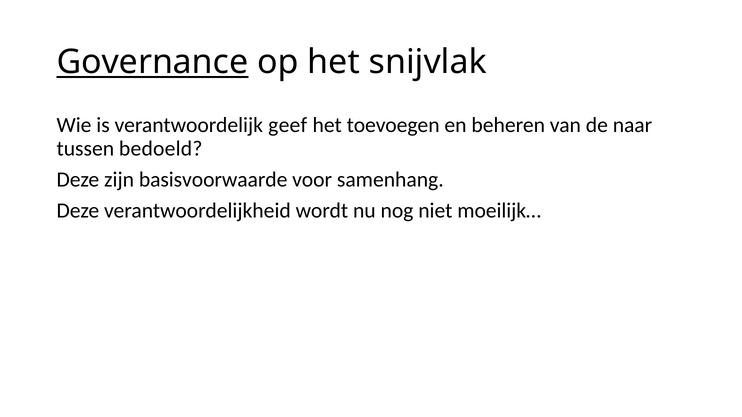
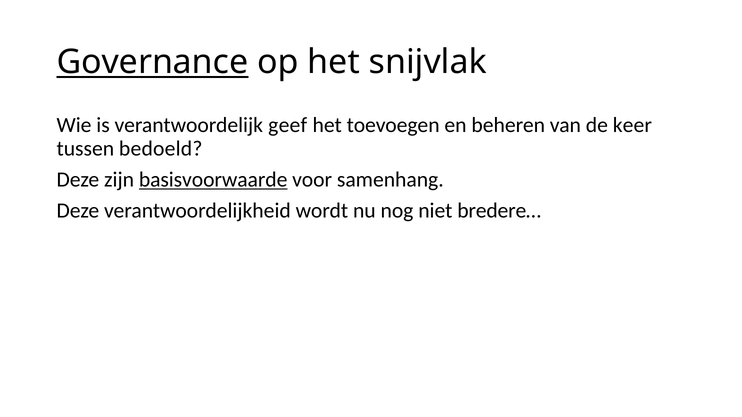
naar: naar -> keer (632, 125)
basisvoorwaarde underline: none -> present (213, 180)
moeilijk…: moeilijk… -> bredere… (499, 211)
